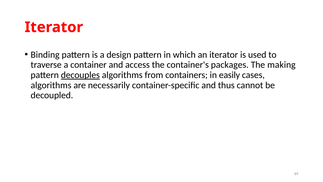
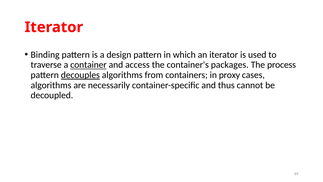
container underline: none -> present (88, 65)
making: making -> process (282, 65)
easily: easily -> proxy (229, 75)
